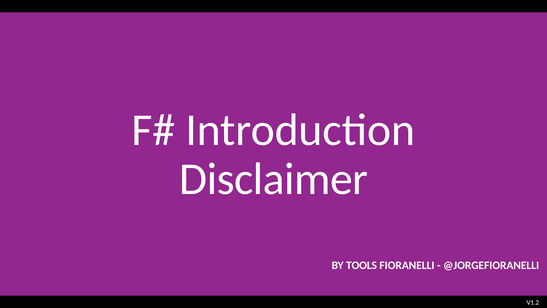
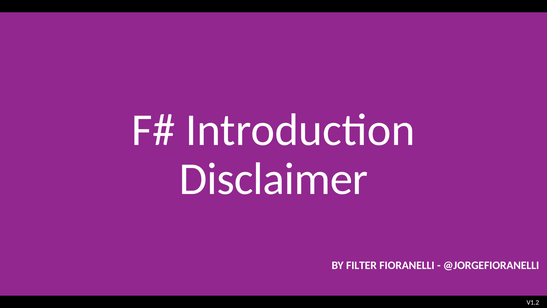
TOOLS: TOOLS -> FILTER (361, 265)
